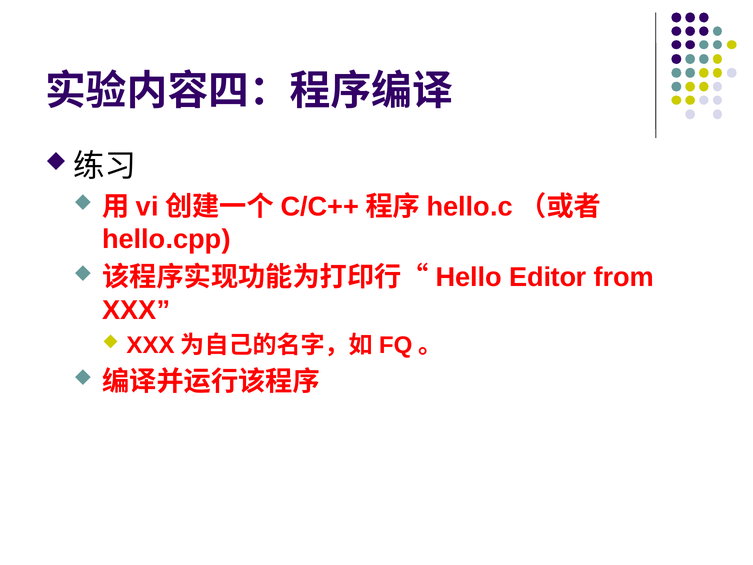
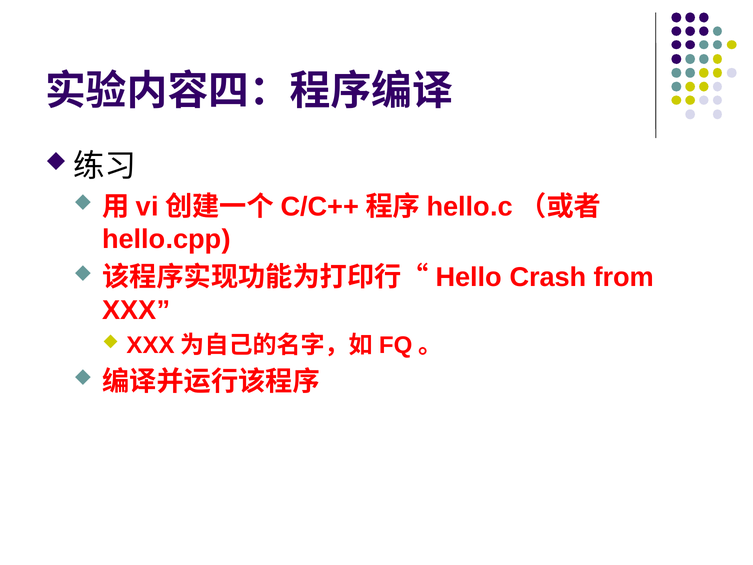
Editor: Editor -> Crash (548, 277)
